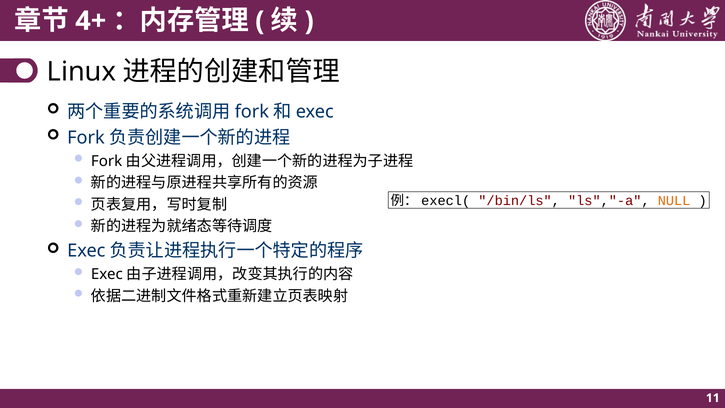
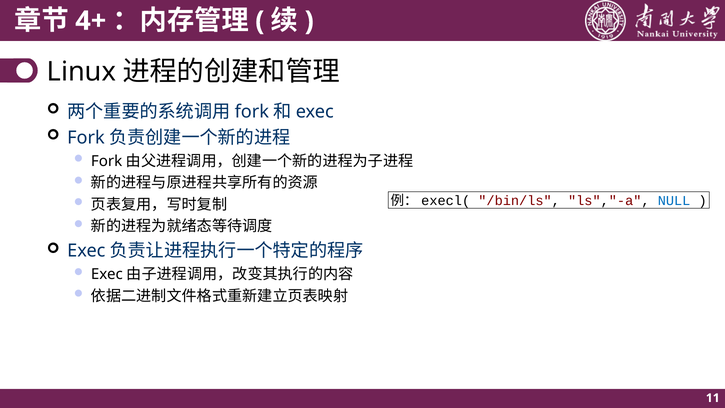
NULL colour: orange -> blue (674, 201)
